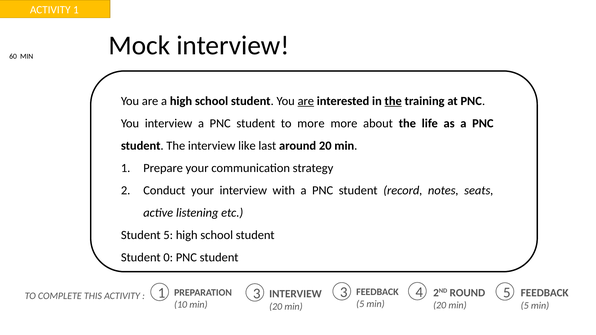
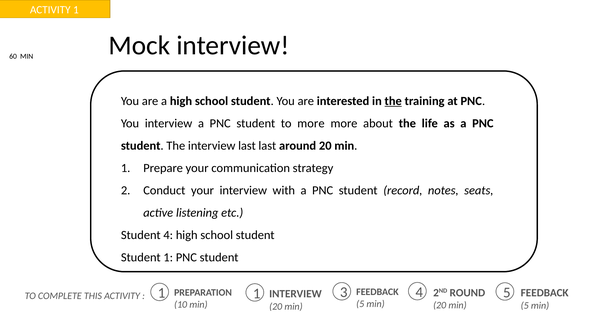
are underline: present -> none (306, 101)
interview like: like -> last (247, 146)
Student 5: 5 -> 4 (168, 235)
Student 0: 0 -> 1 (168, 258)
1 3: 3 -> 1 (257, 294)
